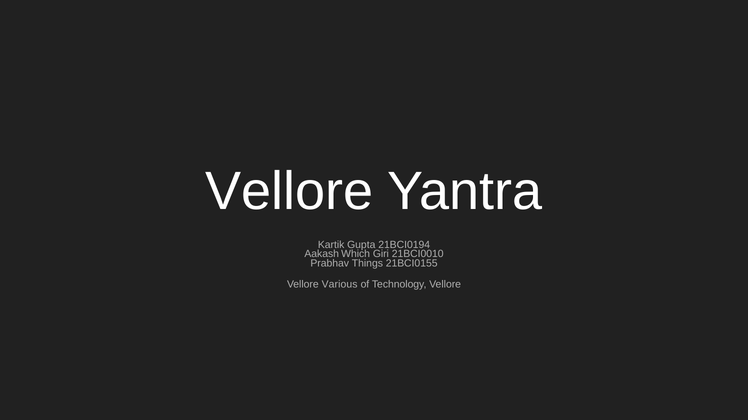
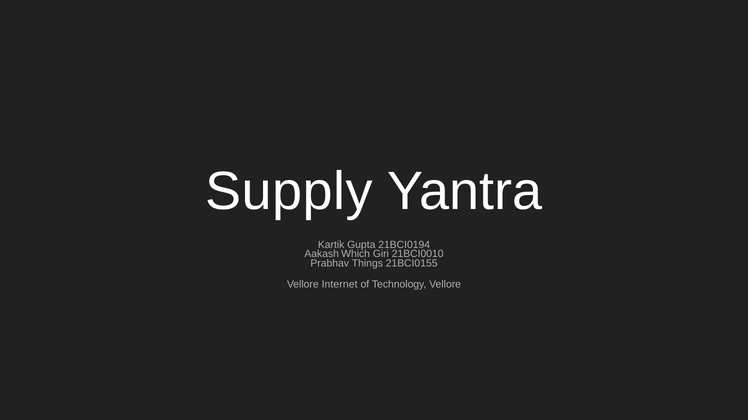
Vellore: Vellore -> Supply (289, 192)
Various: Various -> Internet (340, 285)
